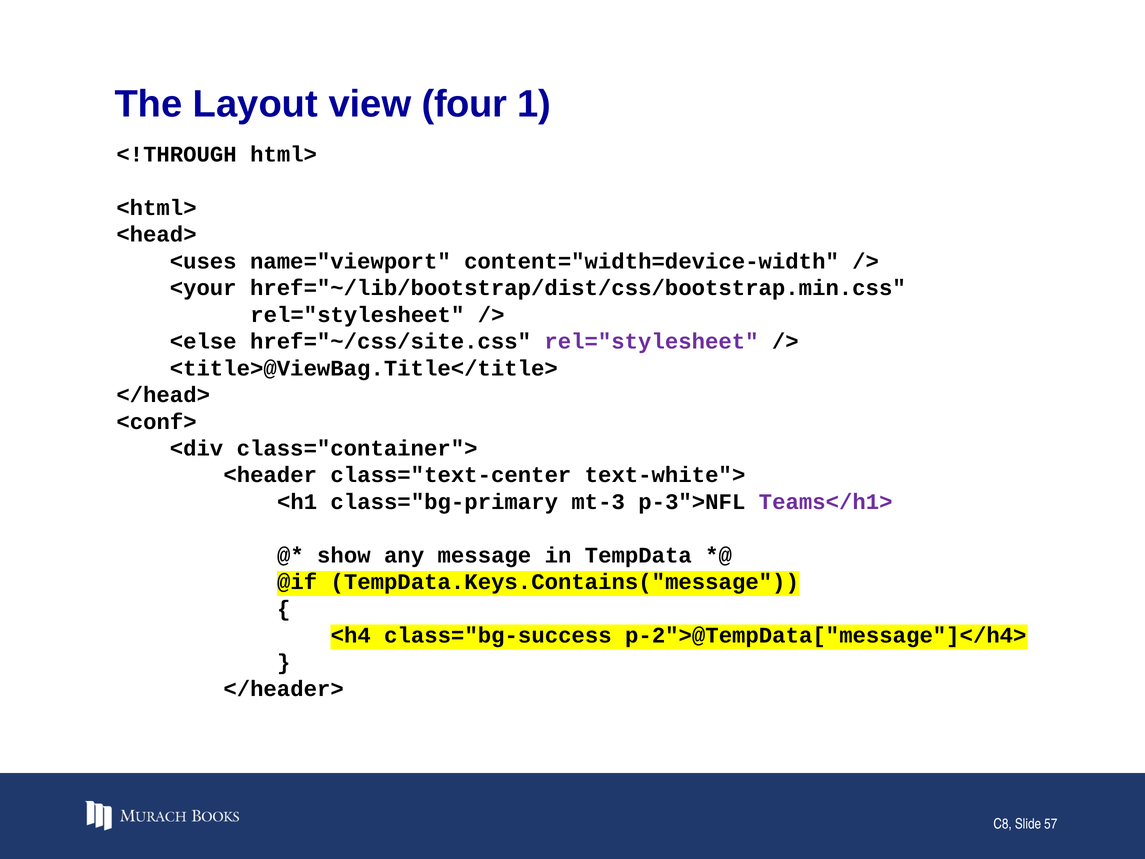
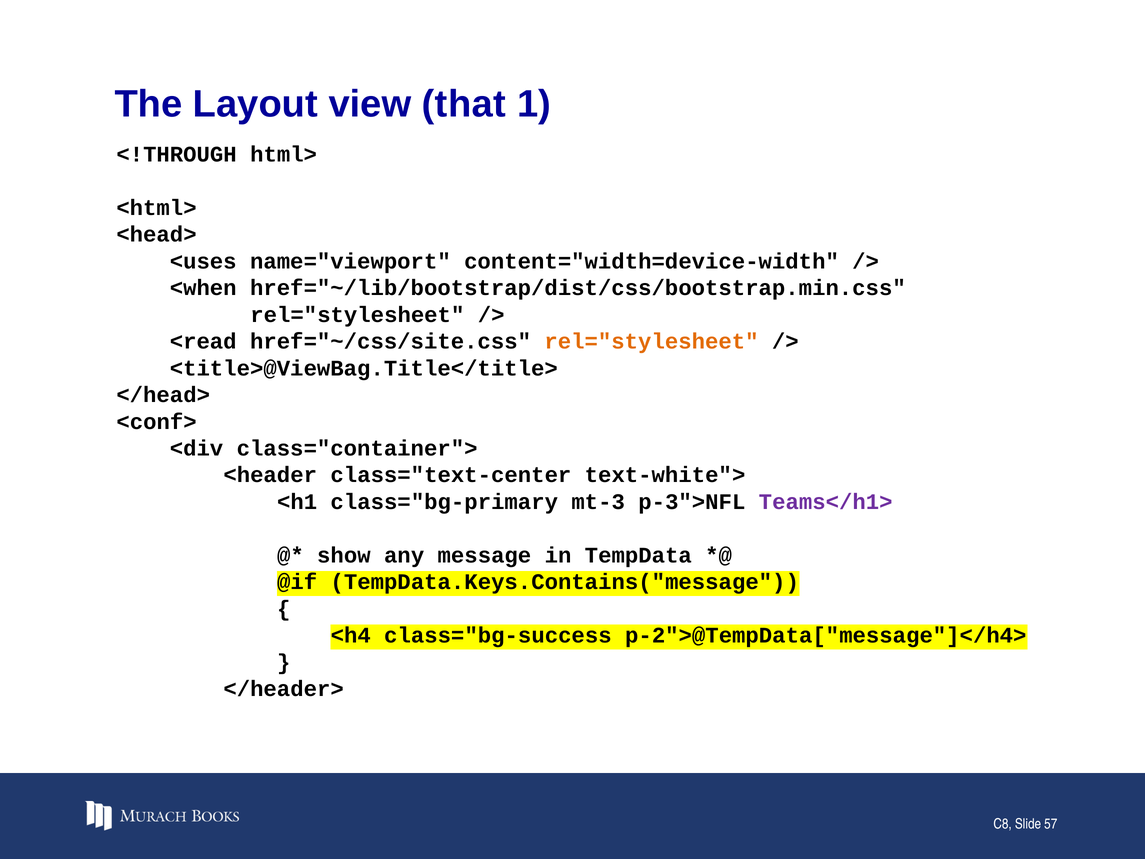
four: four -> that (464, 104)
<your: <your -> <when (203, 288)
<else: <else -> <read (203, 341)
rel="stylesheet colour: purple -> orange (651, 341)
